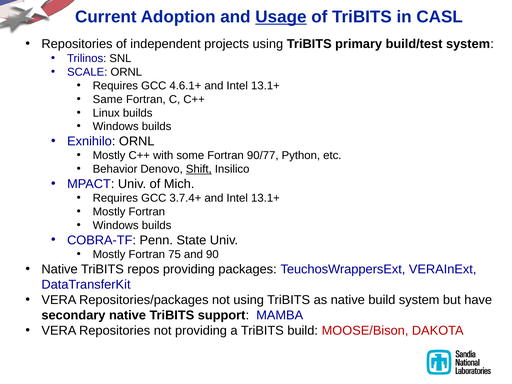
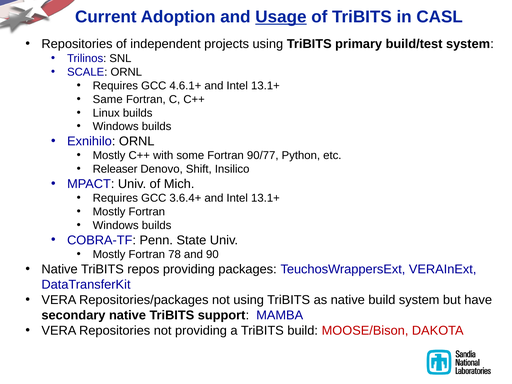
Behavior: Behavior -> Releaser (115, 169)
Shift underline: present -> none (199, 169)
3.7.4+: 3.7.4+ -> 3.6.4+ (185, 198)
75: 75 -> 78 (175, 255)
